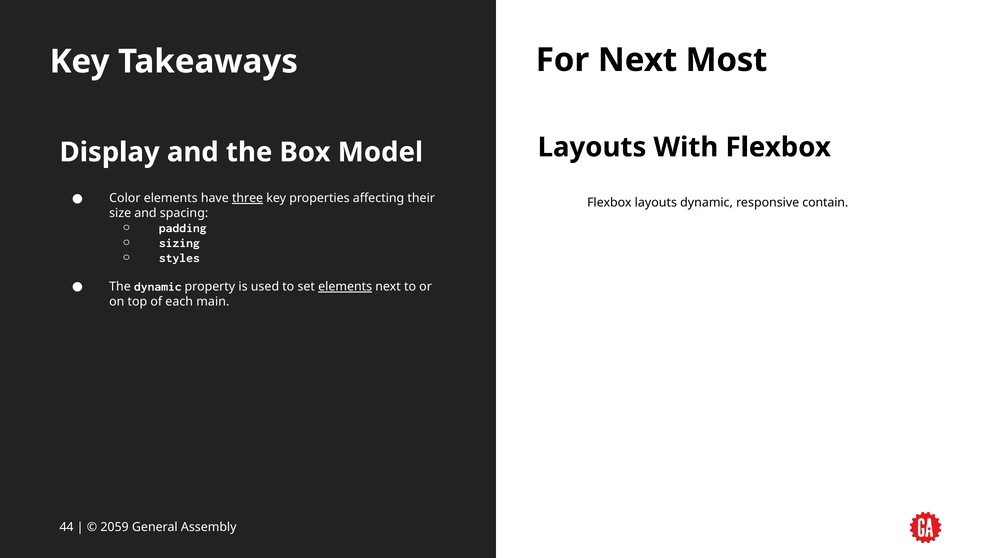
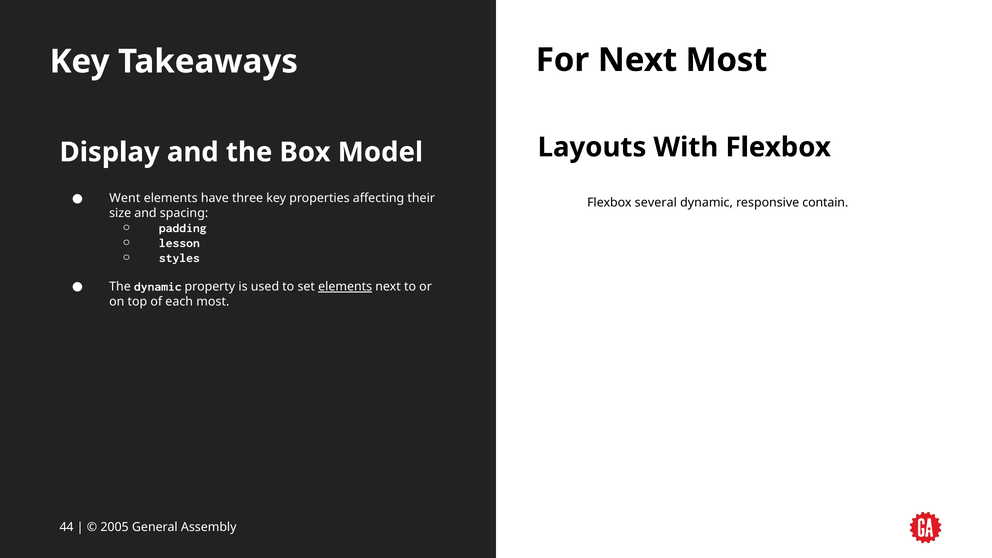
Color: Color -> Went (125, 198)
three underline: present -> none (248, 198)
Flexbox layouts: layouts -> several (656, 203)
sizing: sizing -> lesson (179, 243)
each main: main -> most (213, 301)
2059: 2059 -> 2005 (115, 527)
